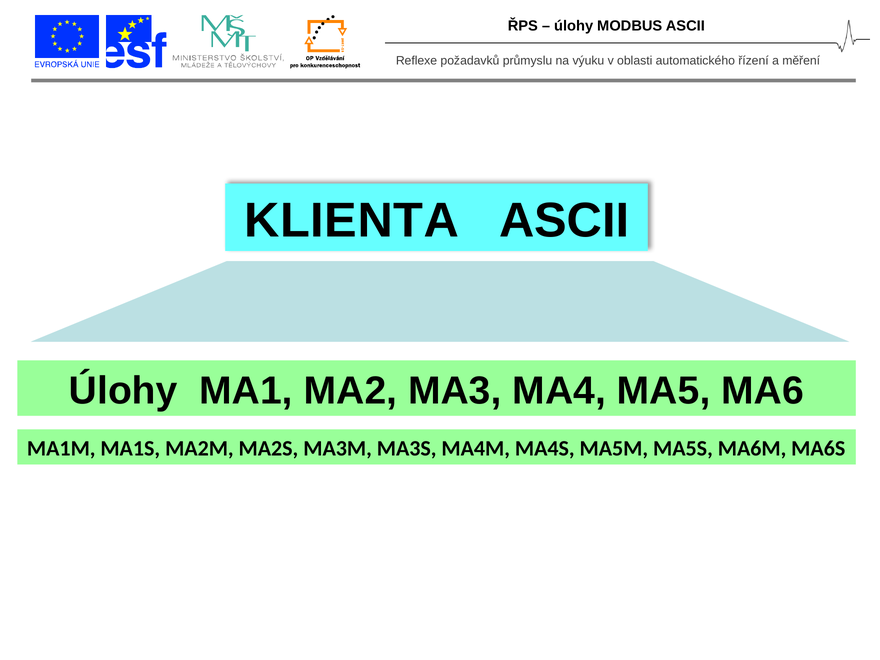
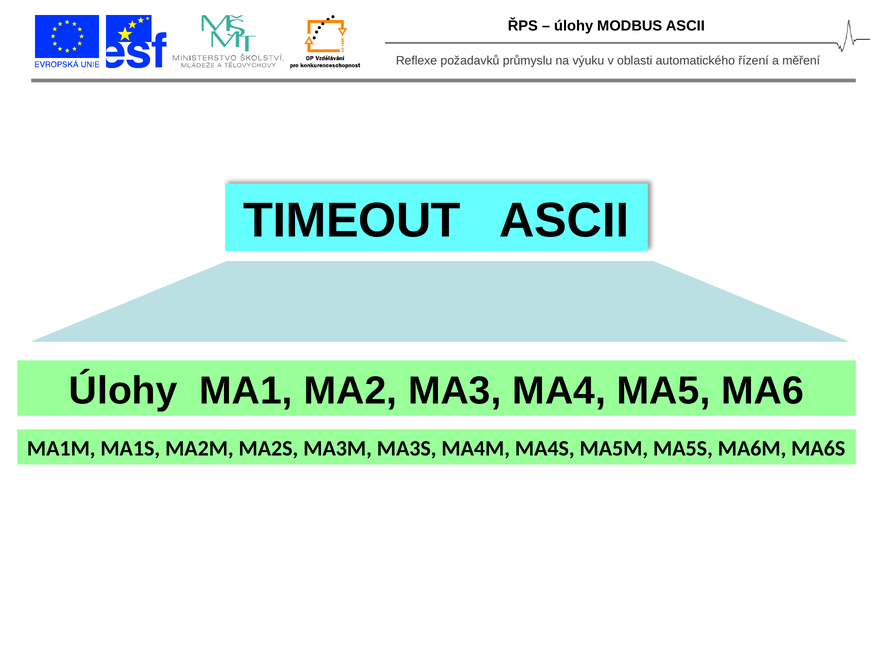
KLIENTA: KLIENTA -> TIMEOUT (352, 221)
